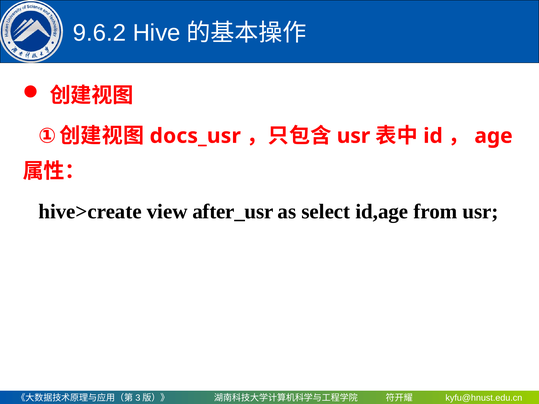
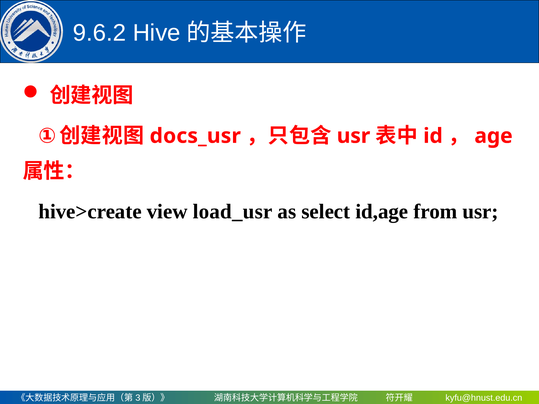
after_usr: after_usr -> load_usr (233, 212)
